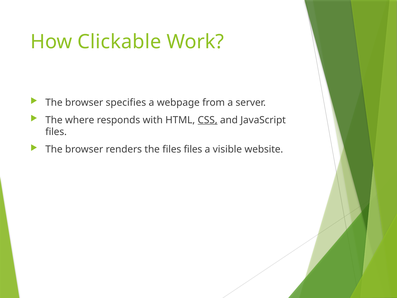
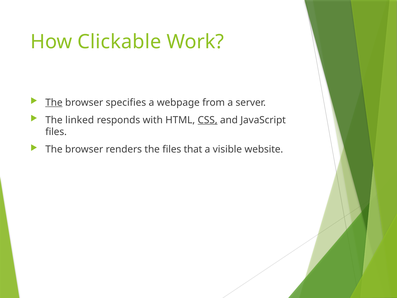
The underline: none -> present (54, 102)
where: where -> linked (80, 120)
files files: files -> that (193, 149)
